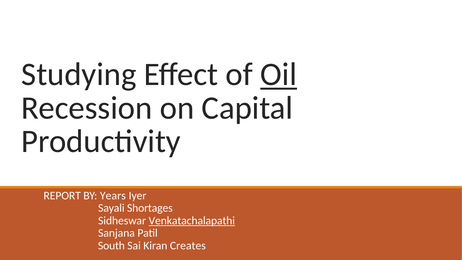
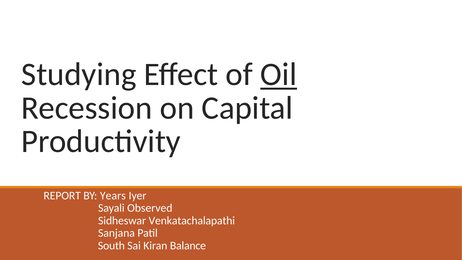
Shortages: Shortages -> Observed (150, 208)
Venkatachalapathi underline: present -> none (192, 221)
Creates: Creates -> Balance (188, 245)
